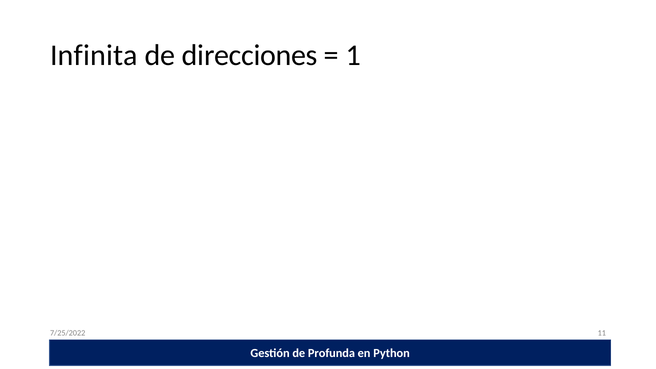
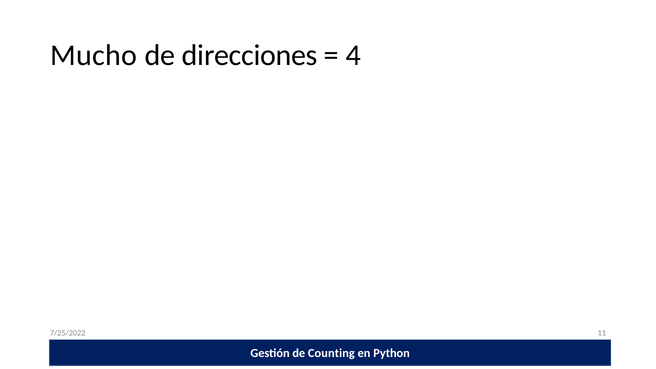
Infinita: Infinita -> Mucho (94, 55)
1: 1 -> 4 (353, 55)
Profunda: Profunda -> Counting (331, 353)
